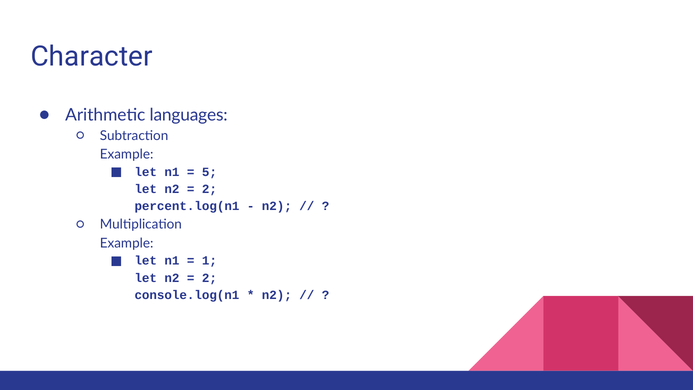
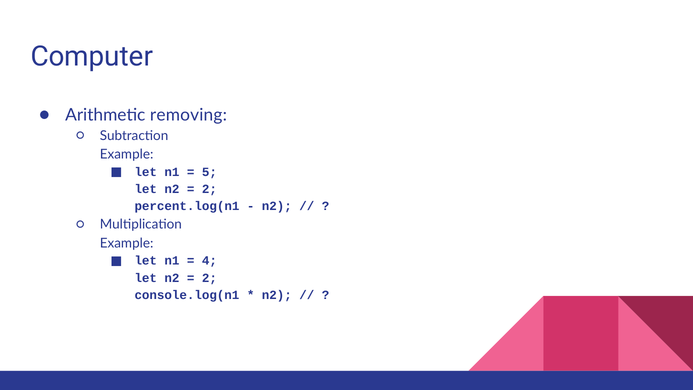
Character: Character -> Computer (92, 57)
languages: languages -> removing (188, 115)
1: 1 -> 4 (209, 261)
